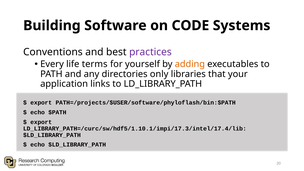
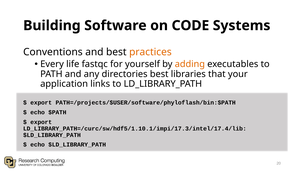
practices colour: purple -> orange (150, 52)
terms: terms -> fastqc (95, 64)
directories only: only -> best (159, 74)
